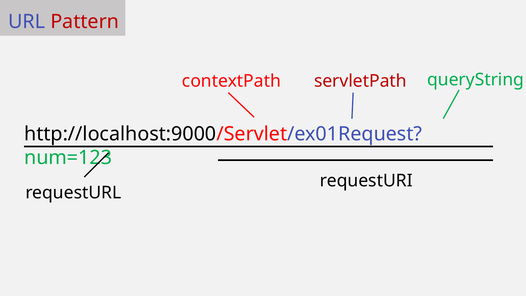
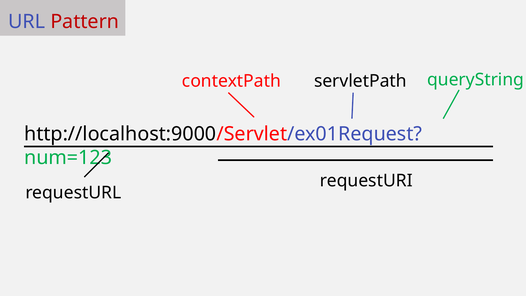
servletPath colour: red -> black (360, 81)
